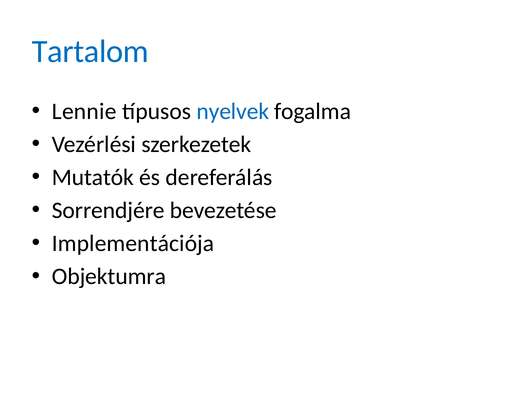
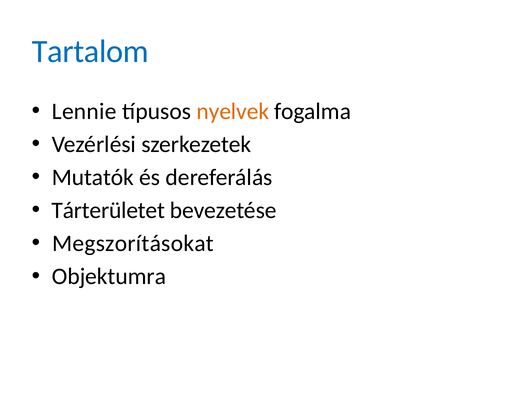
nyelvek colour: blue -> orange (233, 111)
Sorrendjére: Sorrendjére -> Tárterületet (108, 211)
Implementációja: Implementációja -> Megszorításokat (133, 244)
